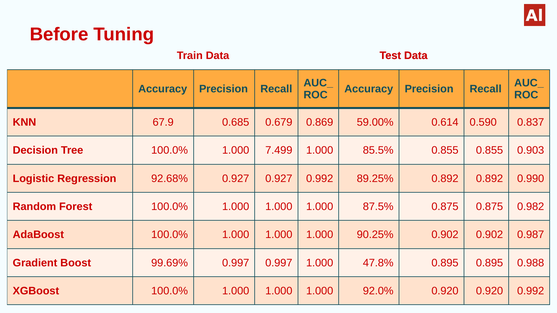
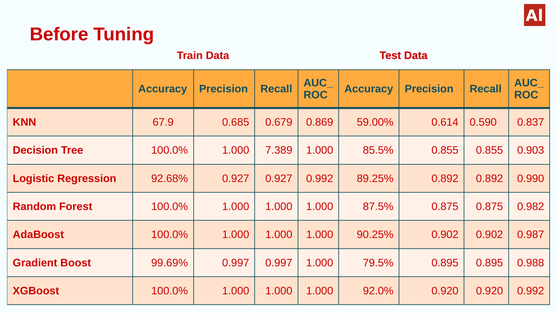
7.499: 7.499 -> 7.389 (279, 151)
47.8%: 47.8% -> 79.5% (378, 263)
